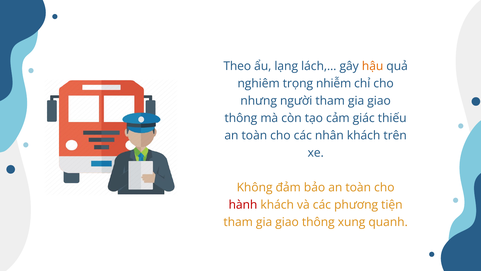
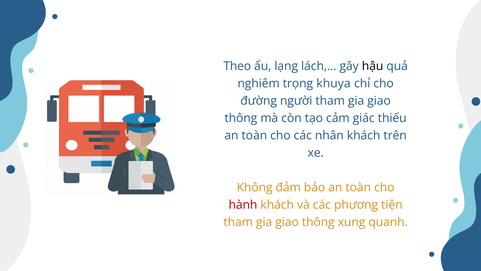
hậu colour: orange -> black (373, 66)
nhiễm: nhiễm -> khuya (334, 83)
nhưng: nhưng -> đường (259, 101)
